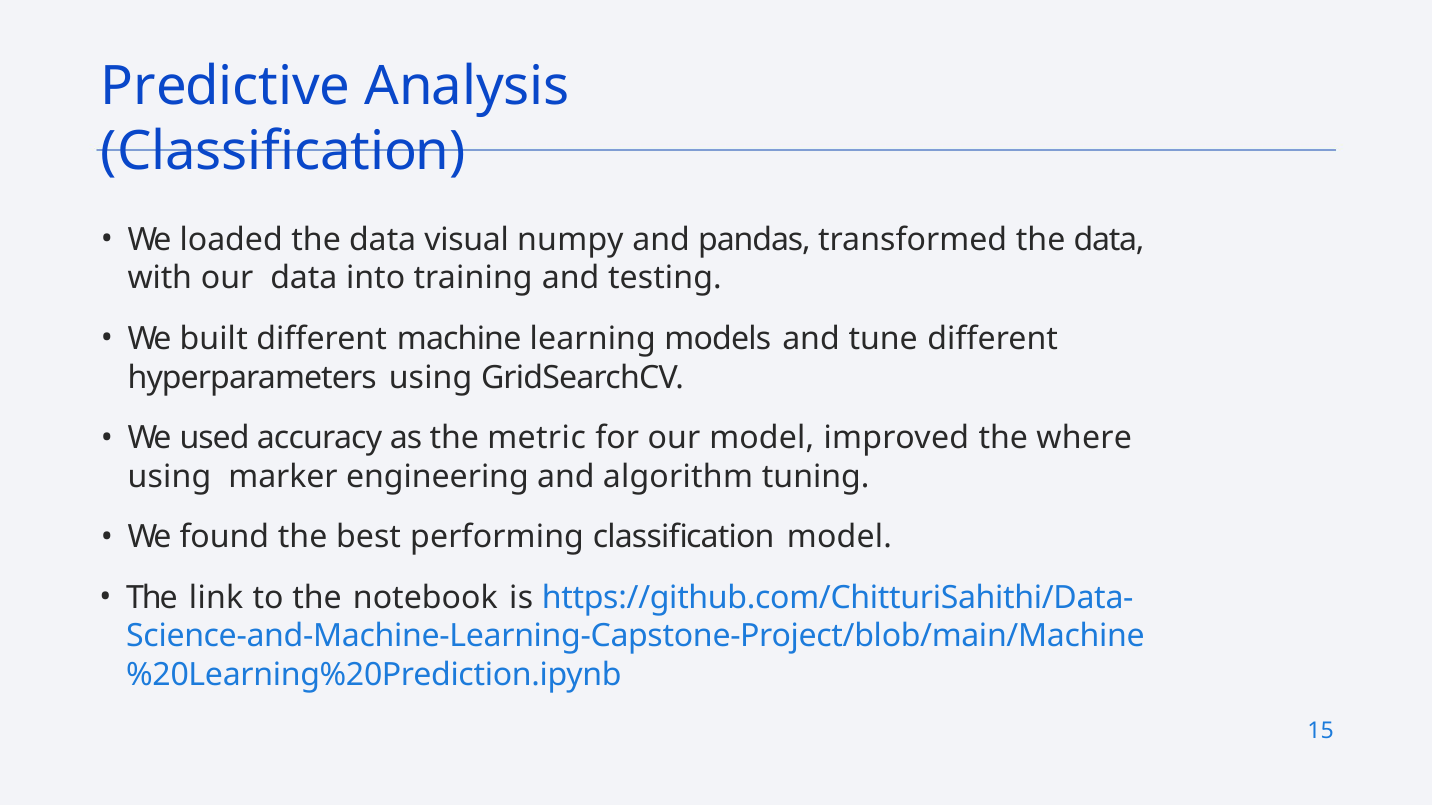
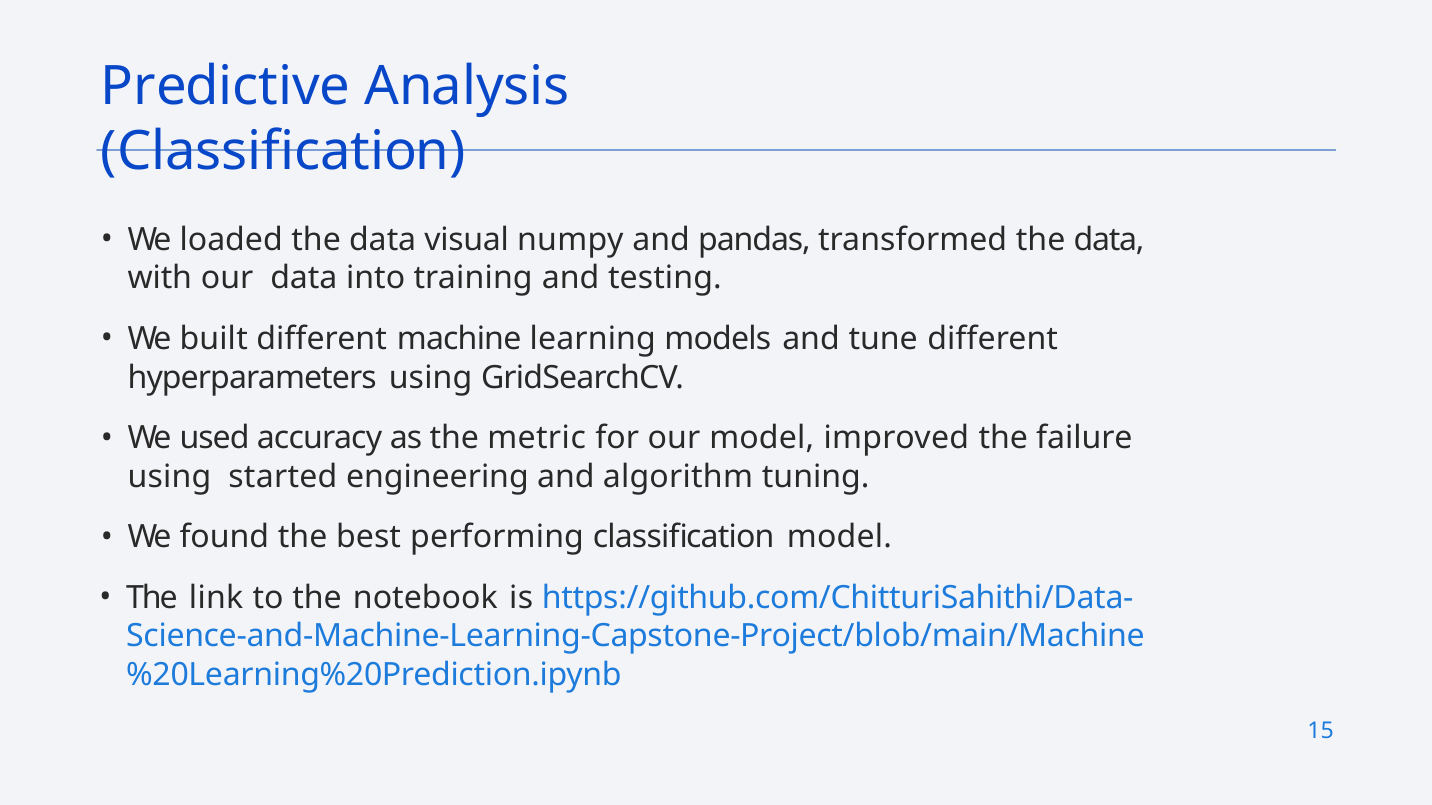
where: where -> failure (1084, 438)
marker: marker -> started (283, 477)
